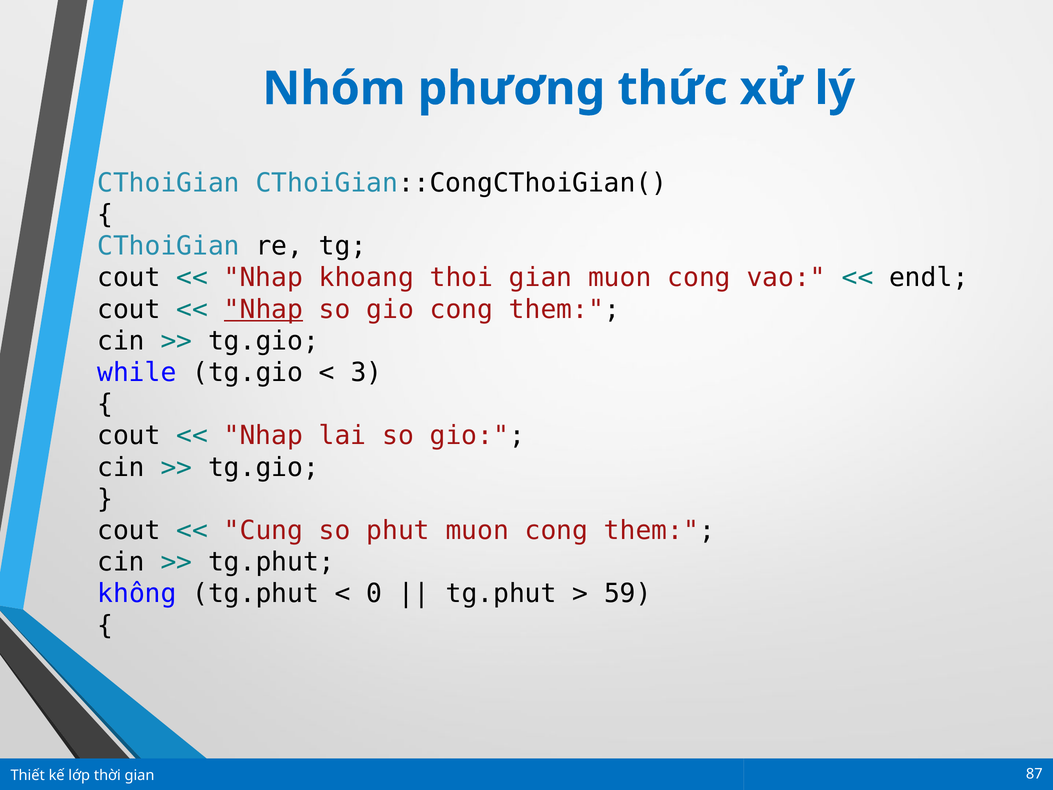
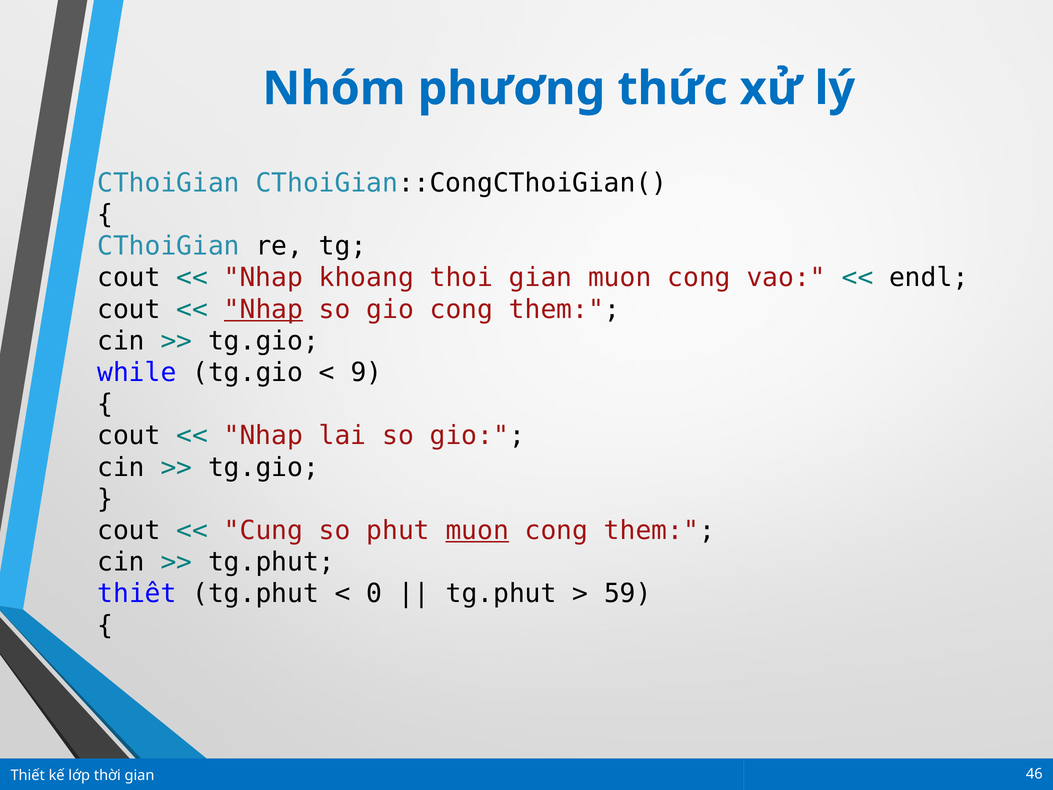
3: 3 -> 9 (367, 372)
muon underline: none -> present (477, 530)
không: không -> thiết (137, 594)
87: 87 -> 46 (1034, 774)
